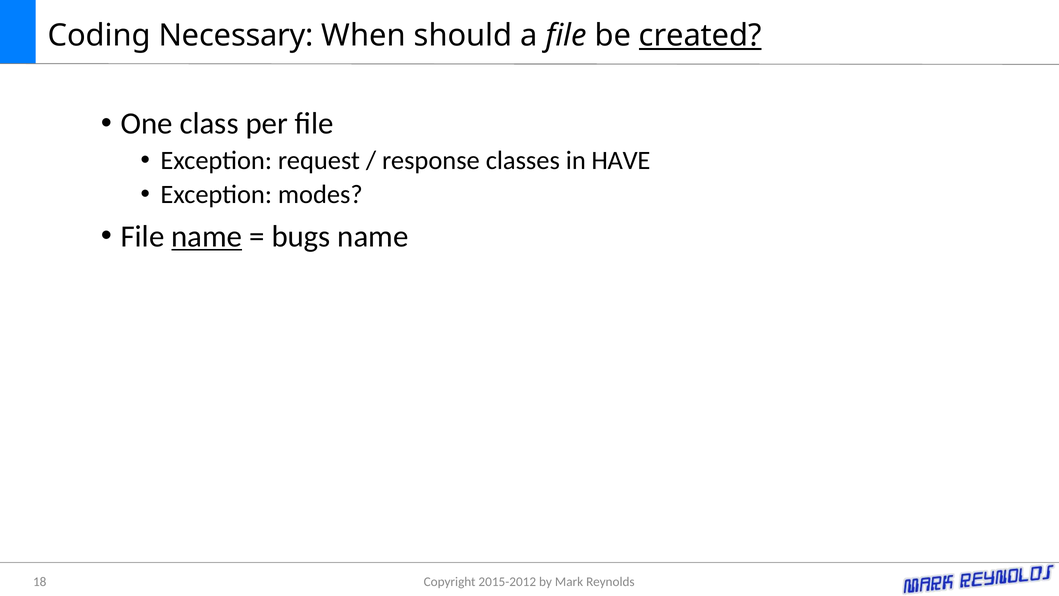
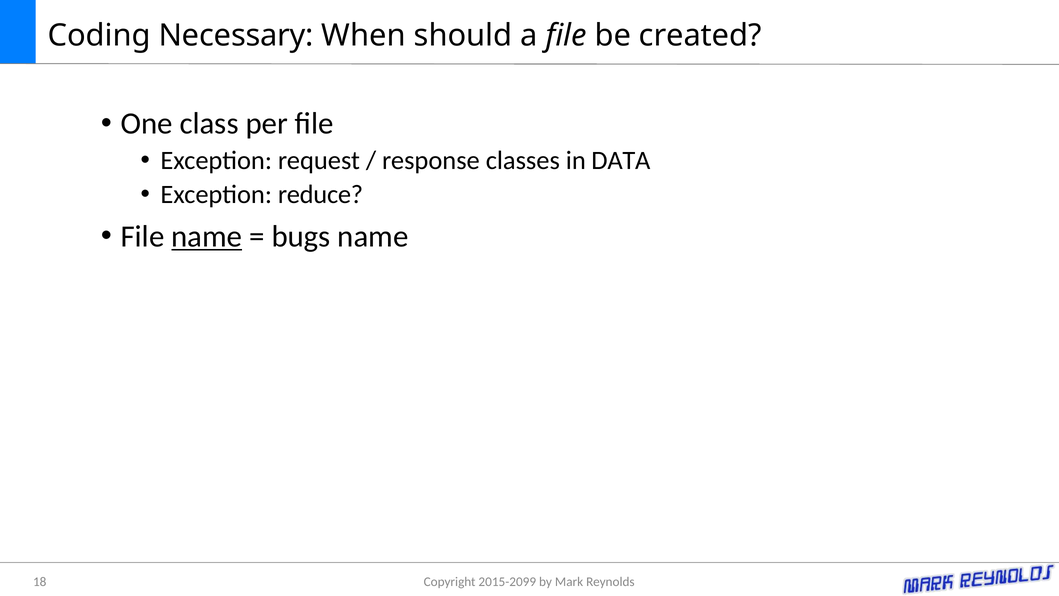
created underline: present -> none (700, 36)
HAVE: HAVE -> DATA (621, 160)
modes: modes -> reduce (320, 194)
2015-2012: 2015-2012 -> 2015-2099 (507, 581)
